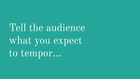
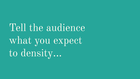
tempor: tempor -> density (41, 53)
